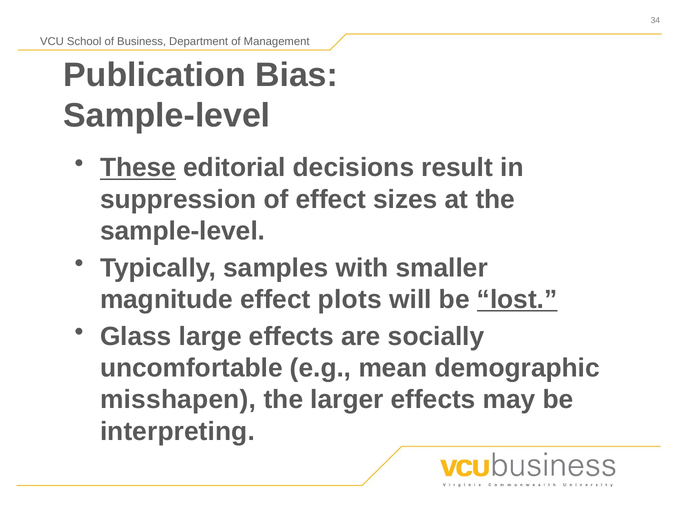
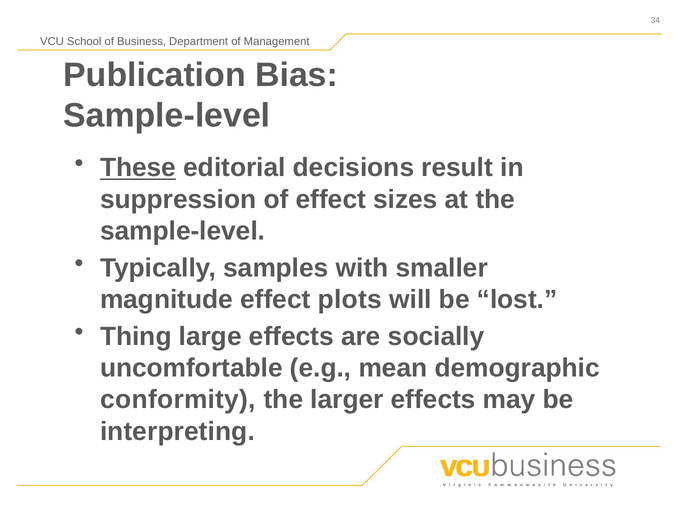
lost underline: present -> none (517, 300)
Glass: Glass -> Thing (136, 337)
misshapen: misshapen -> conformity (178, 400)
